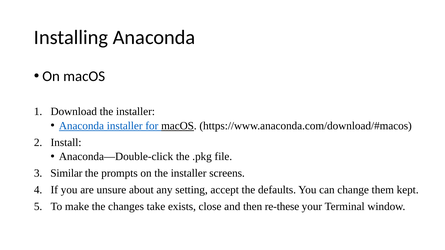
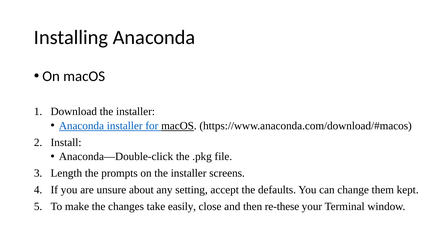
Similar: Similar -> Length (66, 174)
exists: exists -> easily (182, 207)
